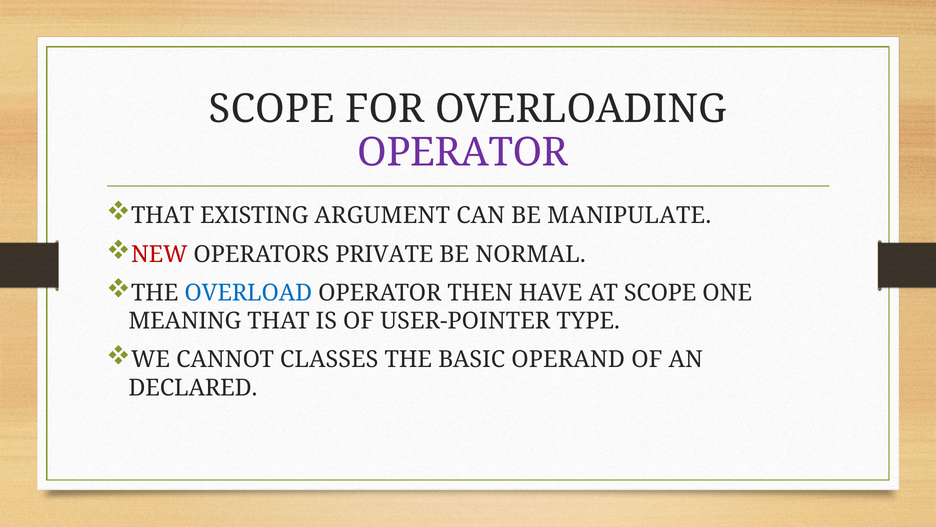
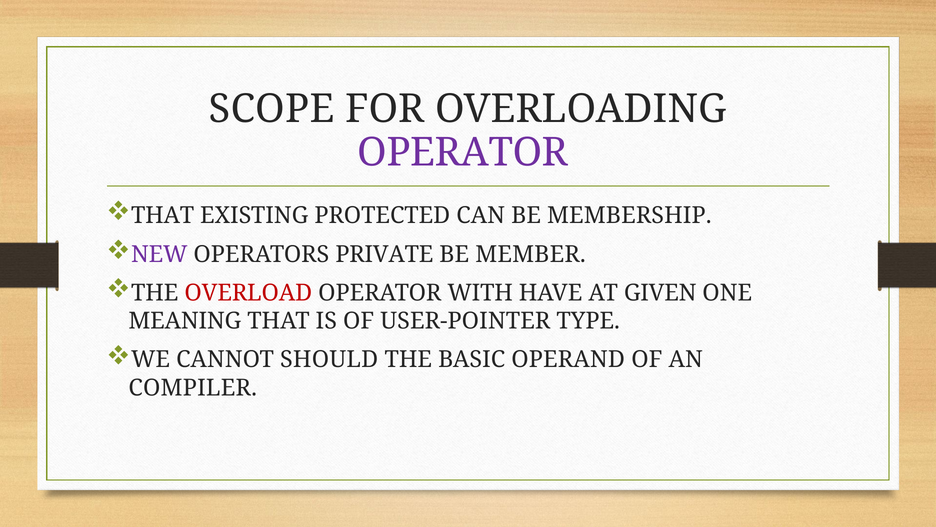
ARGUMENT: ARGUMENT -> PROTECTED (382, 216)
MANIPULATE: MANIPULATE -> MEMBERSHIP (629, 216)
NEW colour: red -> purple (159, 254)
NORMAL: NORMAL -> MEMBER (531, 254)
OVERLOAD colour: blue -> red (248, 293)
THEN: THEN -> WITH (480, 293)
AT SCOPE: SCOPE -> GIVEN (660, 293)
CLASSES: CLASSES -> SHOULD (329, 359)
DECLARED: DECLARED -> COMPILER (193, 387)
